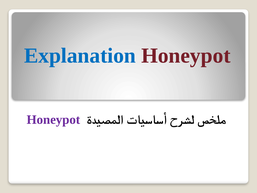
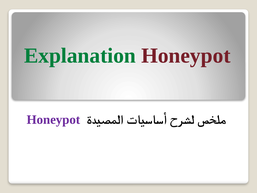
Explanation colour: blue -> green (80, 56)
